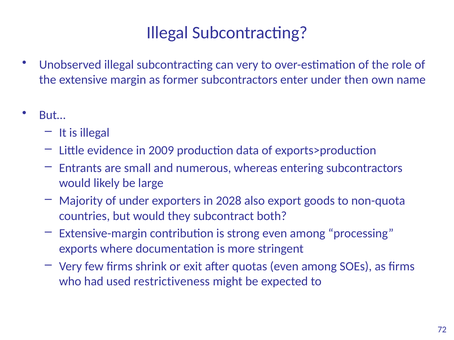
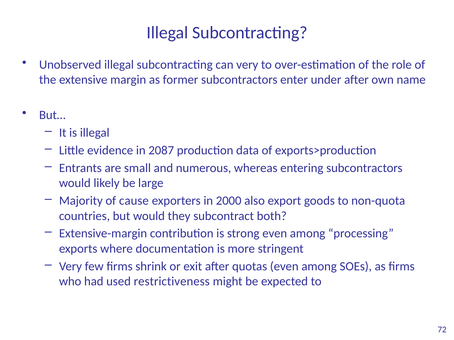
under then: then -> after (356, 80)
2009: 2009 -> 2087 (161, 151)
of under: under -> cause (134, 201)
2028: 2028 -> 2000 (229, 201)
